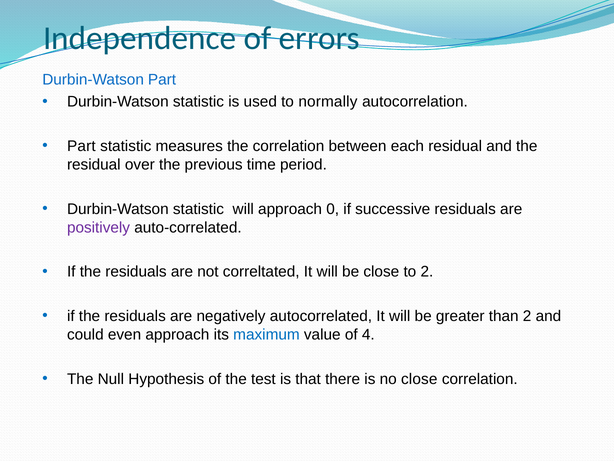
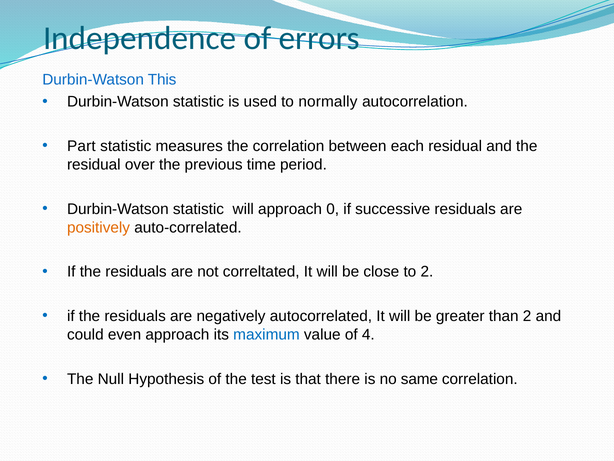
Durbin-Watson Part: Part -> This (162, 80)
positively colour: purple -> orange (99, 227)
no close: close -> same (419, 379)
